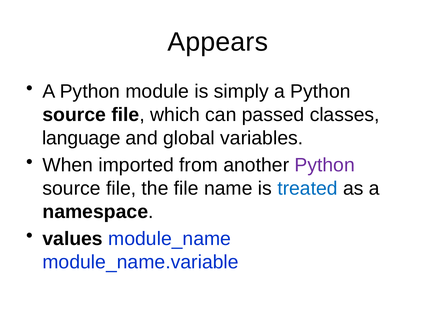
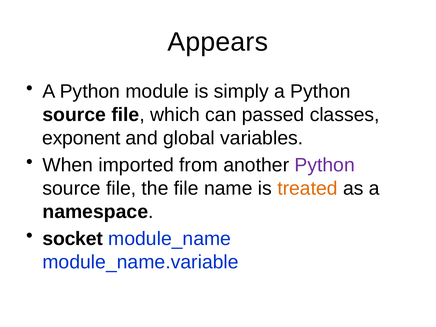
language: language -> exponent (81, 138)
treated colour: blue -> orange (308, 188)
values: values -> socket (73, 239)
